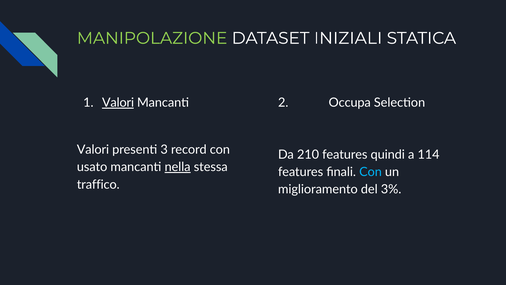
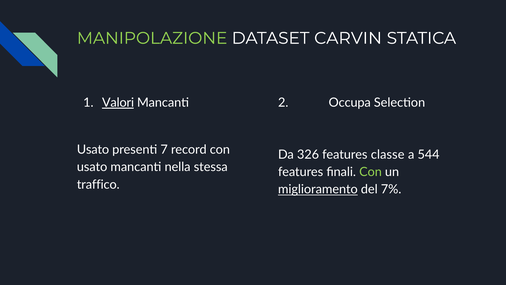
INIZIALI: INIZIALI -> CARVIN (348, 38)
Valori: Valori -> Usato (93, 149)
3: 3 -> 7 (164, 149)
210: 210 -> 326 (308, 154)
quindi: quindi -> classe (388, 154)
114: 114 -> 544 (429, 154)
nella underline: present -> none (178, 167)
Con colour: light blue -> light green (371, 172)
miglioramento underline: none -> present (318, 189)
3%: 3% -> 7% (391, 189)
